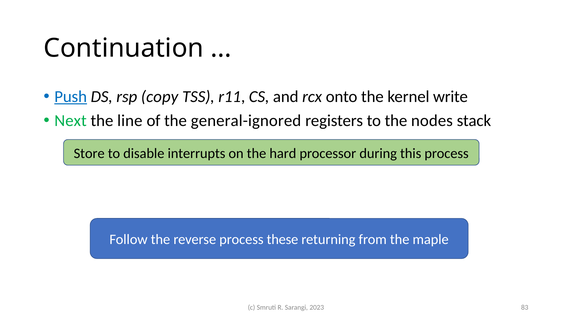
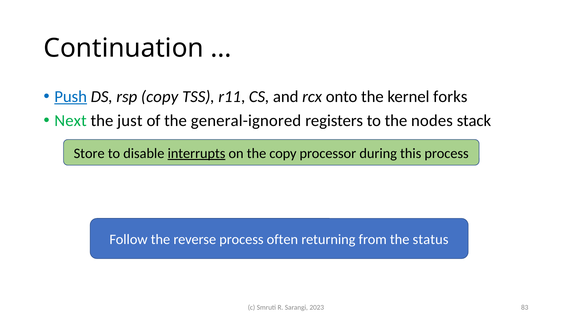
write: write -> forks (450, 97)
line: line -> just (130, 121)
interrupts underline: none -> present (196, 153)
the hard: hard -> copy (283, 153)
these: these -> often (282, 239)
maple: maple -> status (431, 239)
